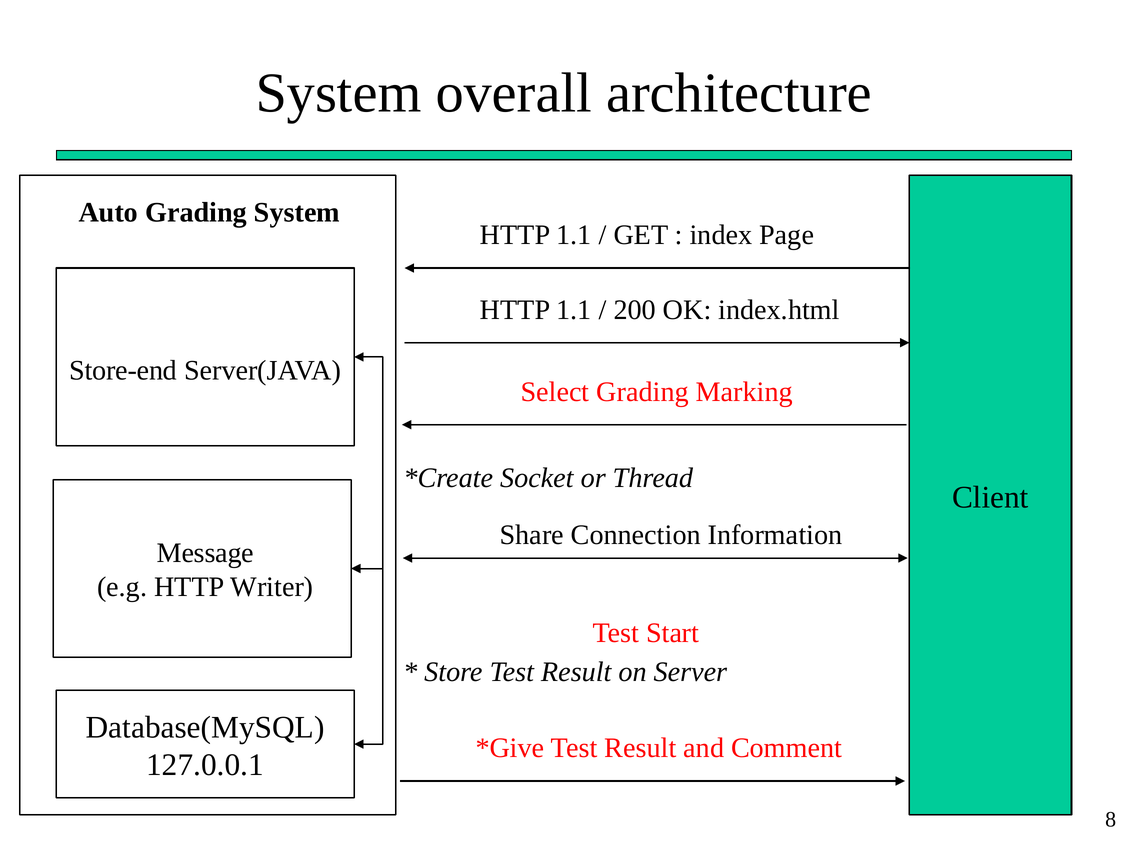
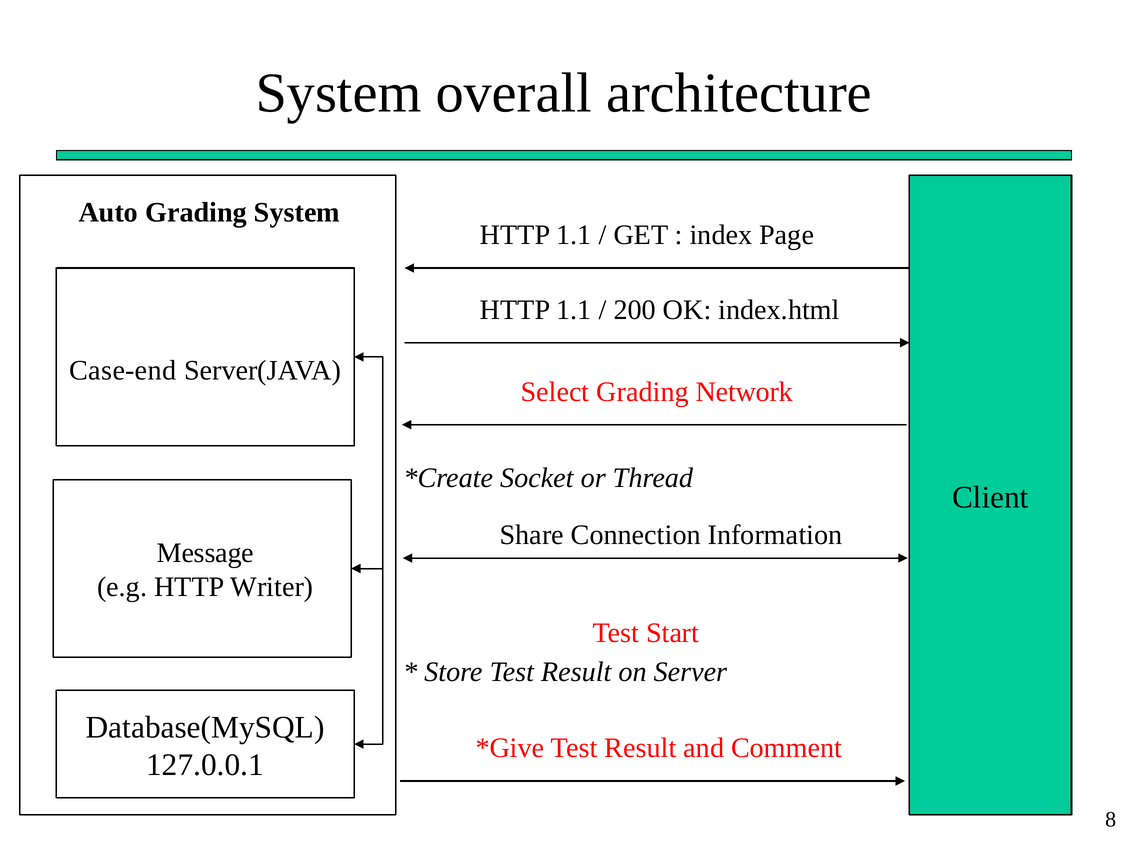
Store-end: Store-end -> Case-end (123, 370)
Marking: Marking -> Network (744, 392)
